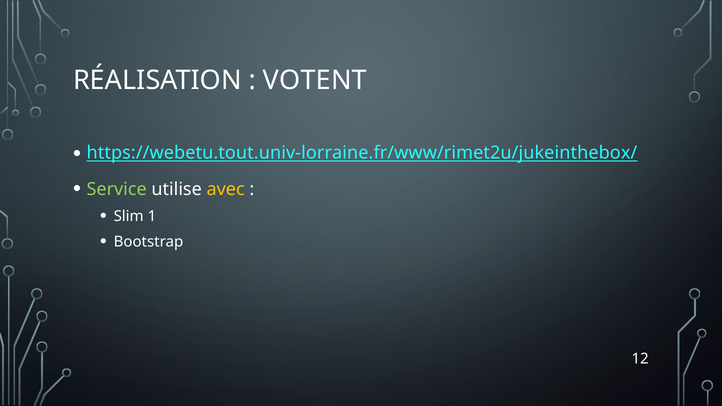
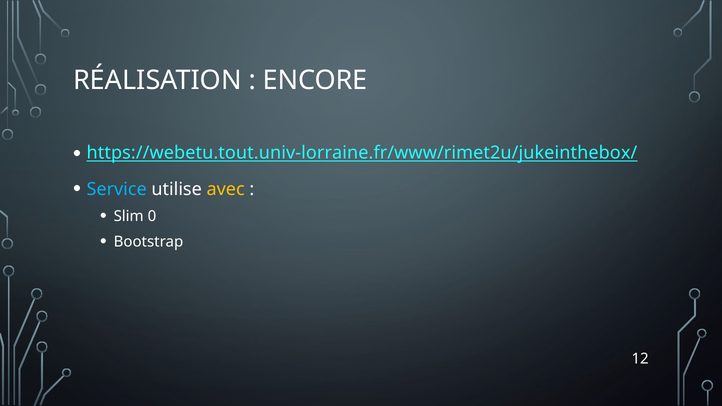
VOTENT: VOTENT -> ENCORE (315, 80)
Service colour: light green -> light blue (117, 189)
1: 1 -> 0 (152, 216)
